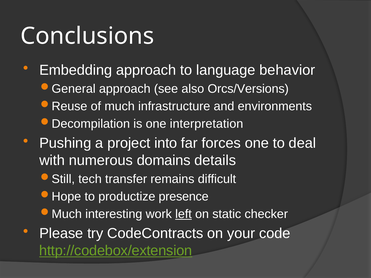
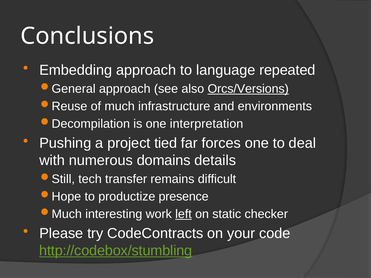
behavior: behavior -> repeated (287, 70)
Orcs/Versions underline: none -> present (248, 89)
into: into -> tied (166, 143)
http://codebox/extension: http://codebox/extension -> http://codebox/stumbling (116, 251)
